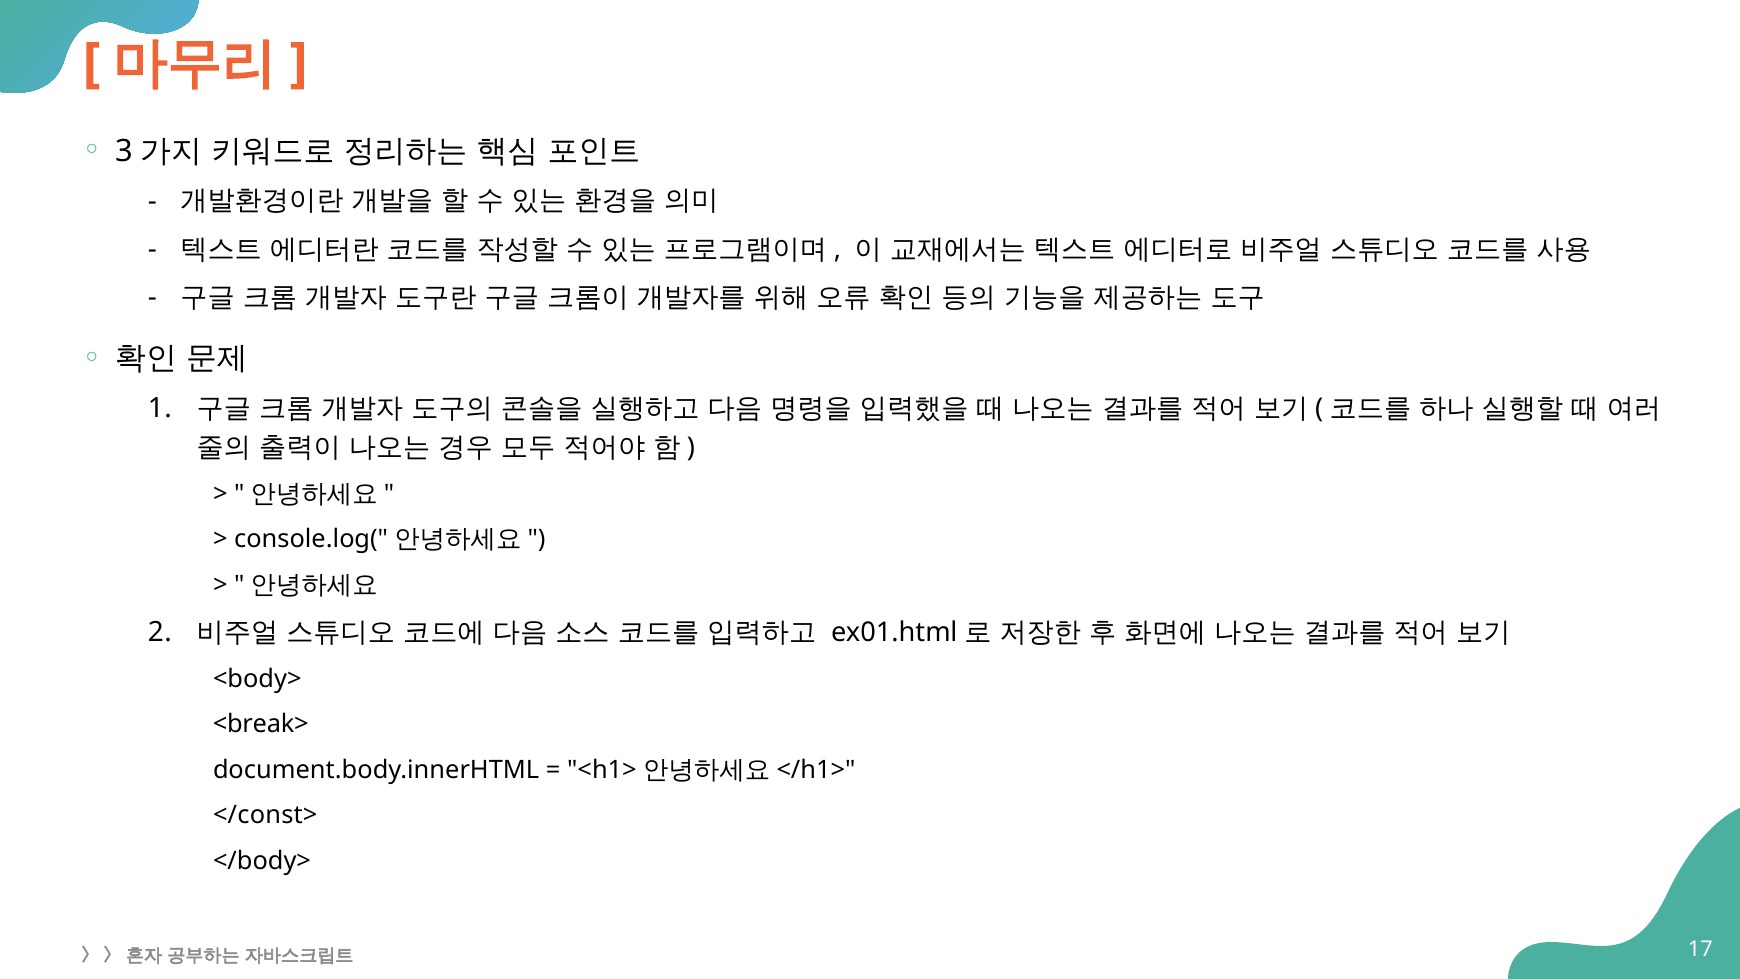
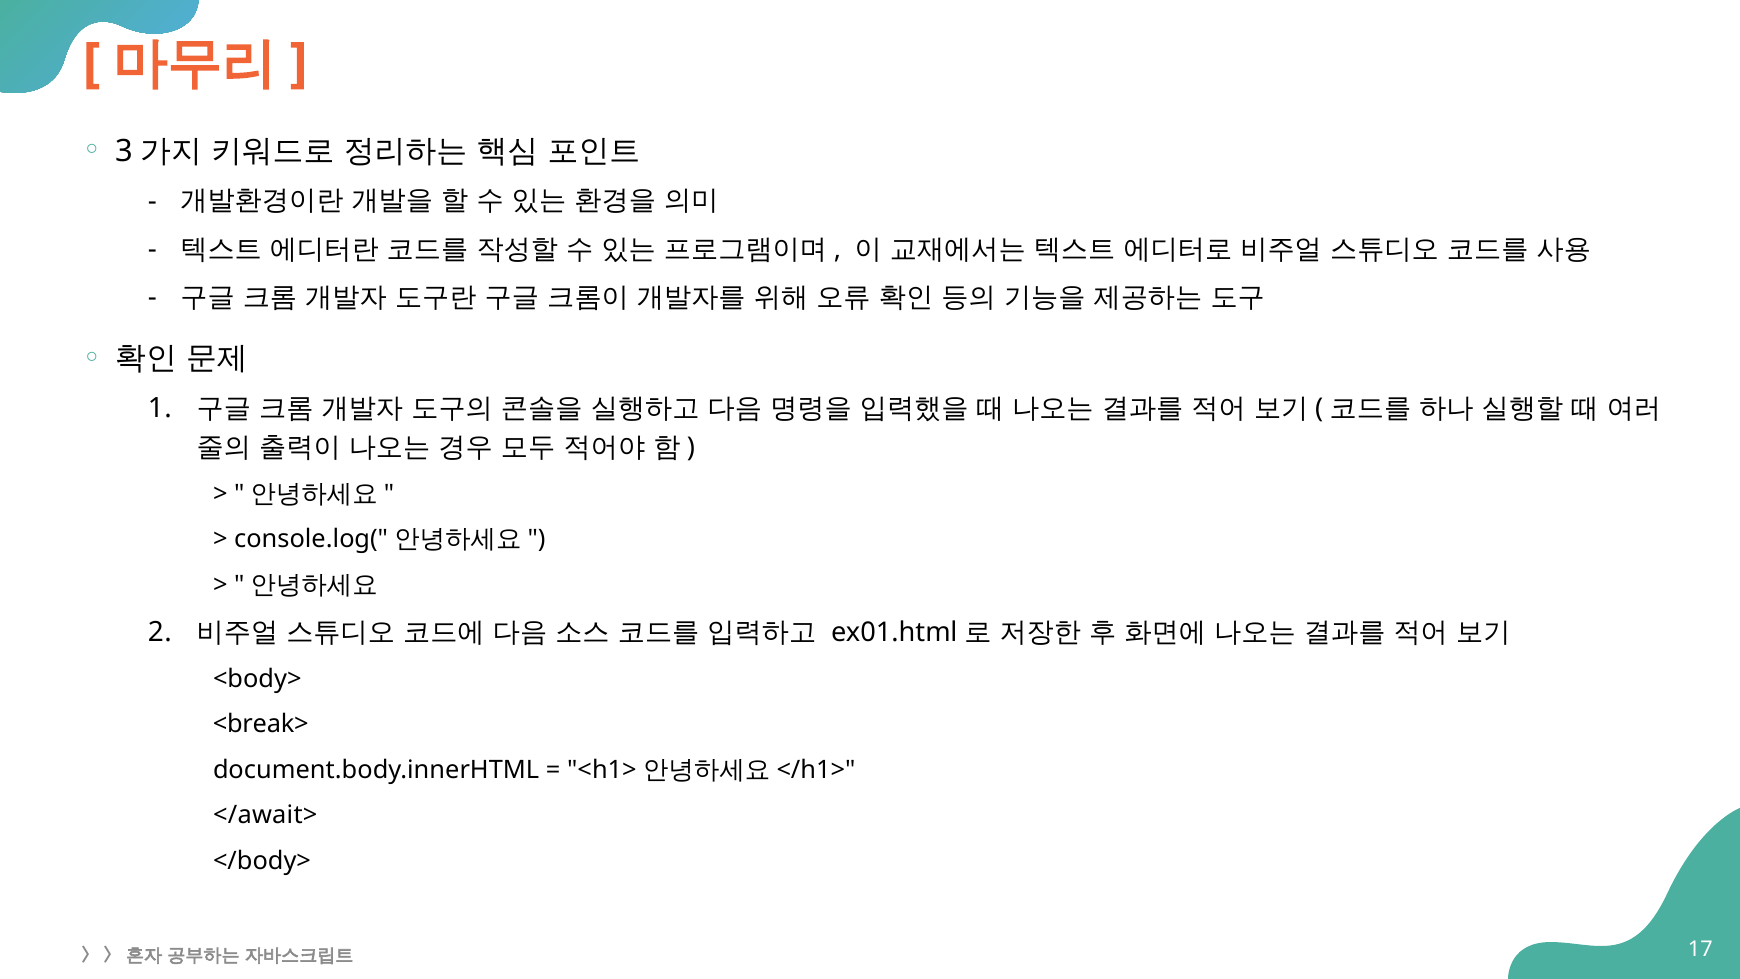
</const>: </const> -> </await> (265, 815)
